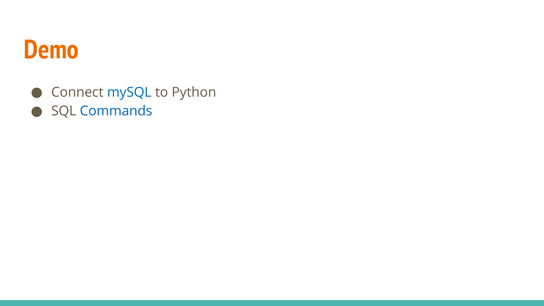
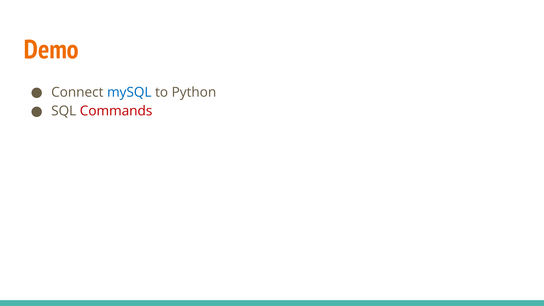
Commands colour: blue -> red (116, 111)
